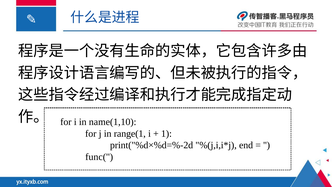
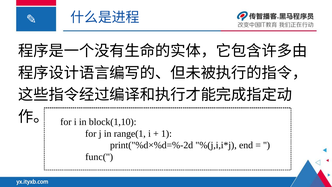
name(1,10: name(1,10 -> block(1,10 (113, 122)
